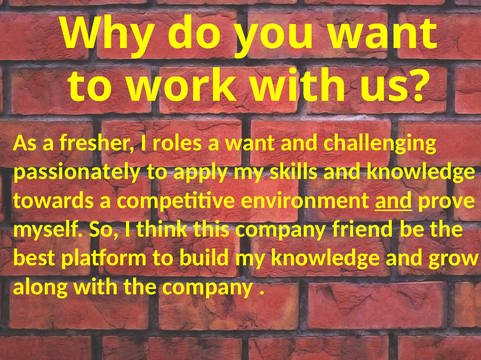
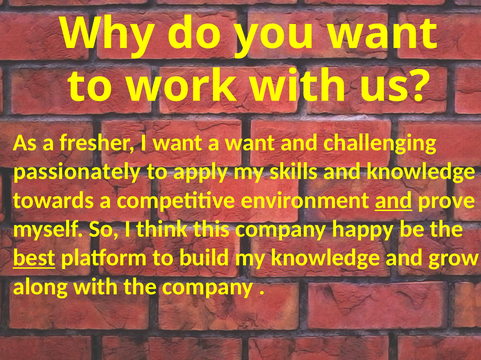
I roles: roles -> want (177, 143)
friend: friend -> happy (363, 229)
best underline: none -> present (34, 258)
